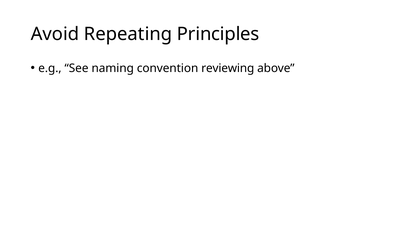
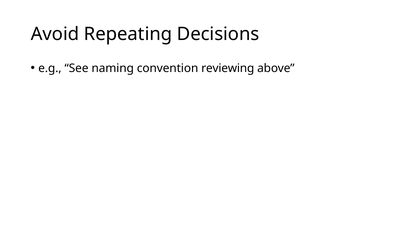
Principles: Principles -> Decisions (218, 34)
